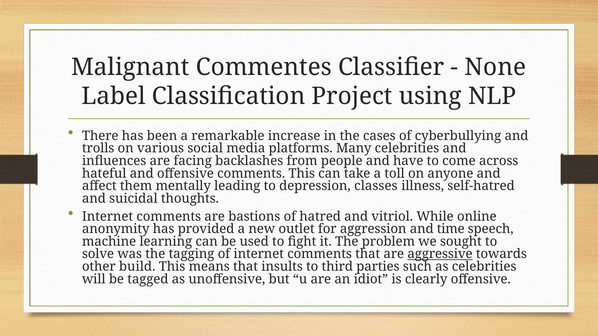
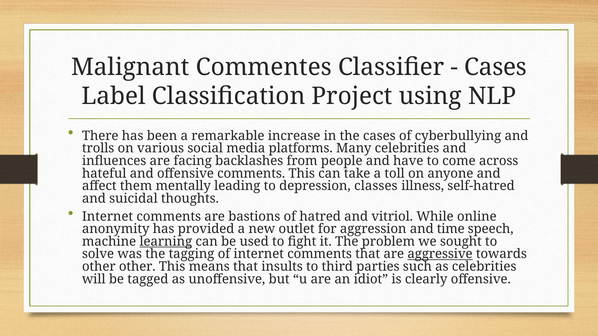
None: None -> Cases (496, 67)
learning underline: none -> present (166, 242)
other build: build -> other (137, 267)
